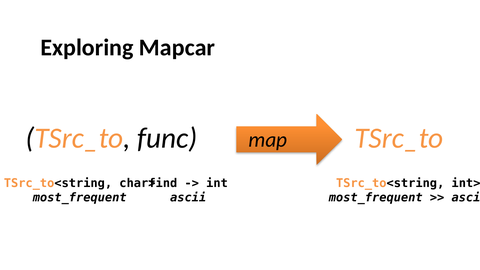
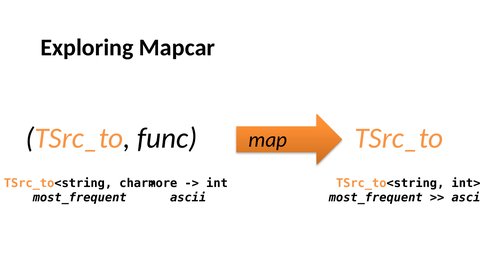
find: find -> more (163, 183)
